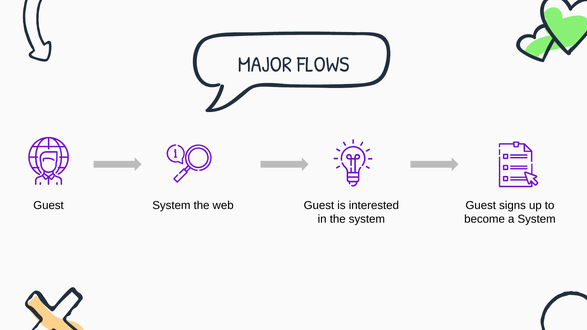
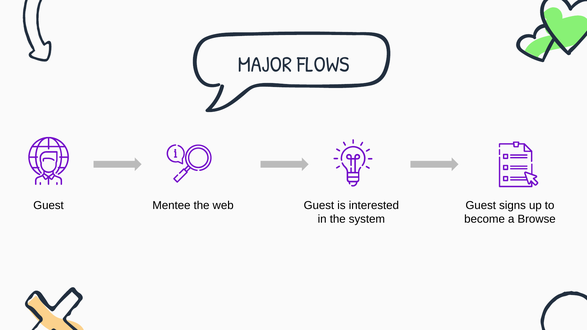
Guest System: System -> Mentee (171, 205)
a System: System -> Browse (537, 219)
